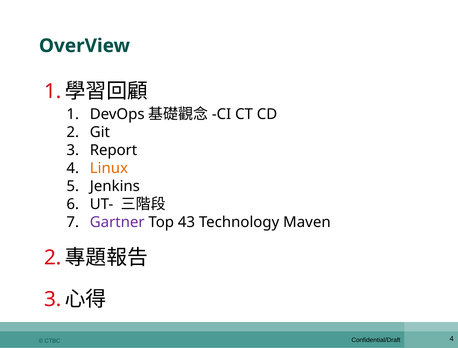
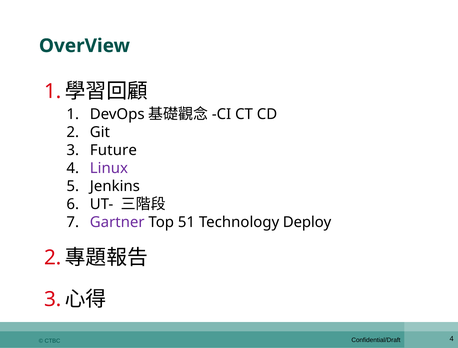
Report: Report -> Future (113, 150)
Linux colour: orange -> purple (109, 168)
43: 43 -> 51 (186, 222)
Maven: Maven -> Deploy (307, 222)
